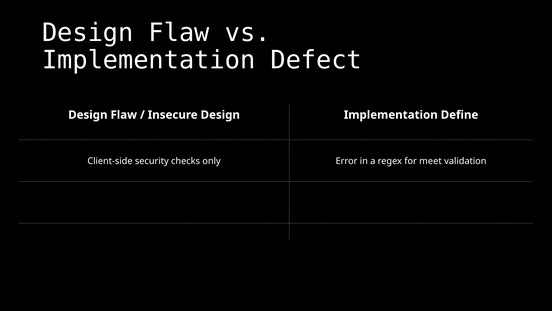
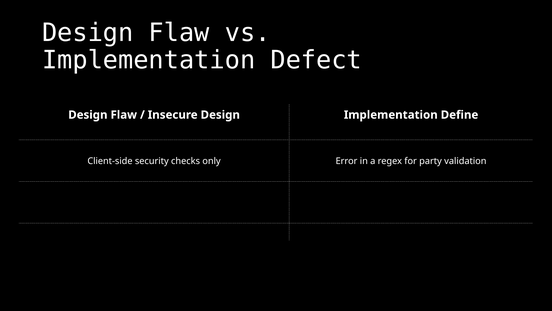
meet: meet -> party (431, 161)
